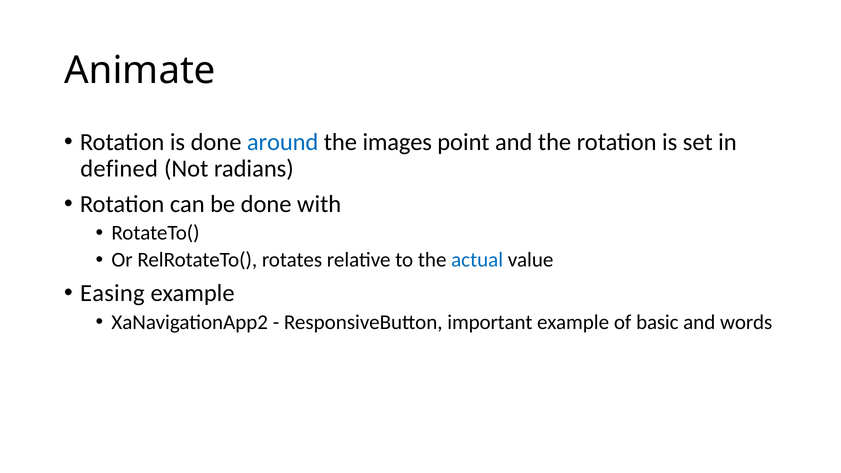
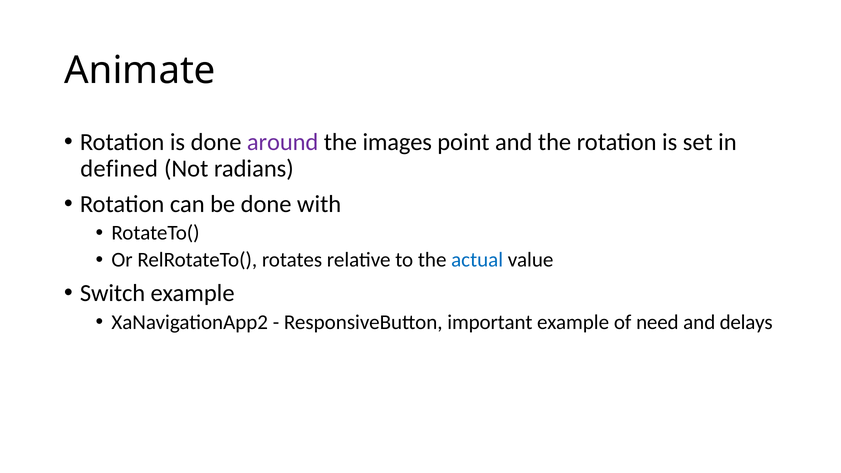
around colour: blue -> purple (283, 142)
Easing: Easing -> Switch (113, 293)
basic: basic -> need (657, 322)
words: words -> delays (746, 322)
